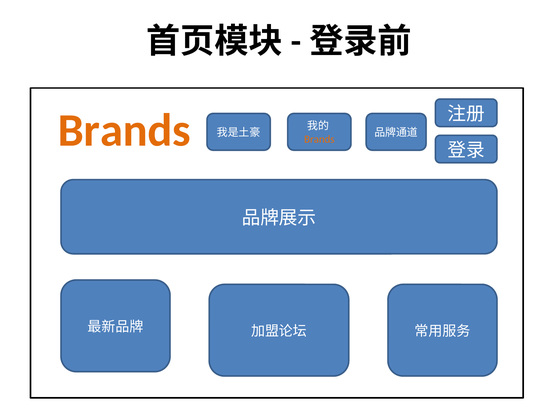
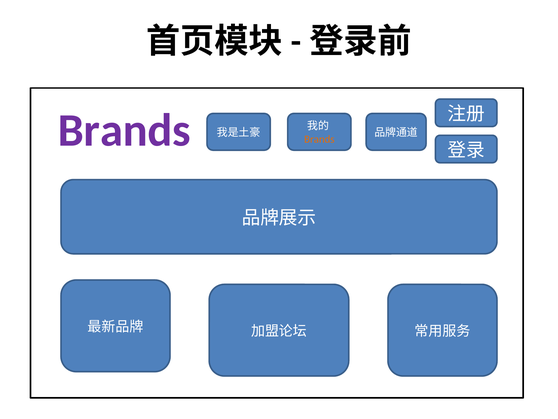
Brands colour: orange -> purple (124, 130)
